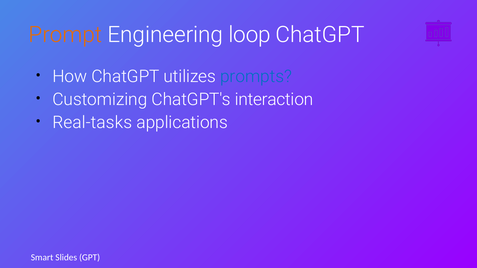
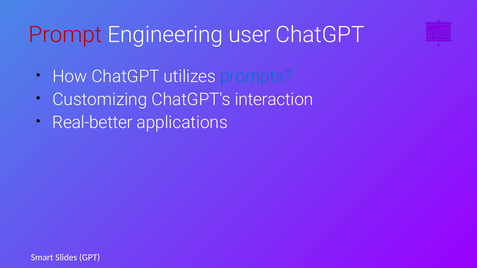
Prompt colour: orange -> red (65, 35)
loop: loop -> user (250, 35)
Real-tasks: Real-tasks -> Real-better (92, 123)
